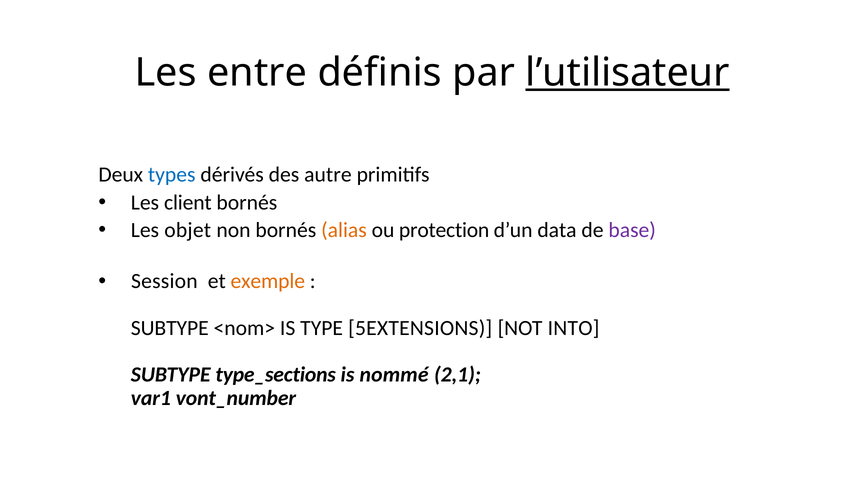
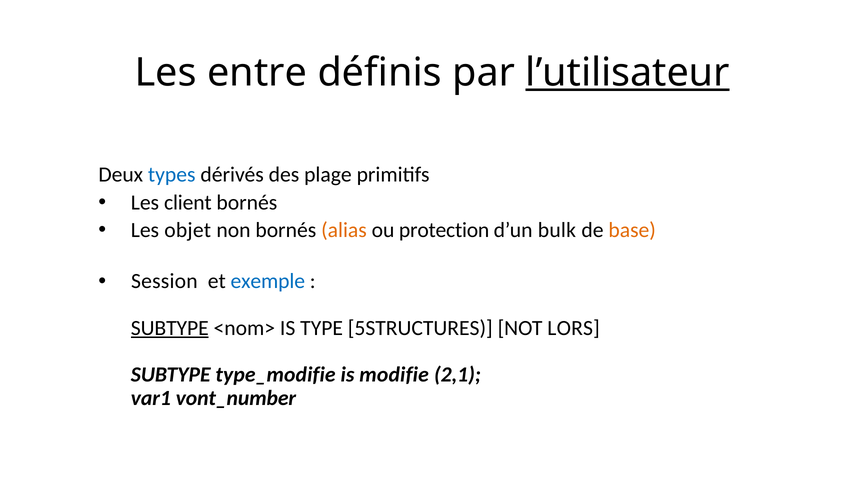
autre: autre -> plage (328, 175)
data: data -> bulk (557, 230)
base colour: purple -> orange (632, 230)
exemple colour: orange -> blue (268, 282)
SUBTYPE underline: none -> present (170, 328)
5EXTENSIONS: 5EXTENSIONS -> 5STRUCTURES (420, 328)
INTO: INTO -> LORS (574, 328)
type_sections: type_sections -> type_modifie (276, 375)
nommé: nommé -> modifie (394, 375)
